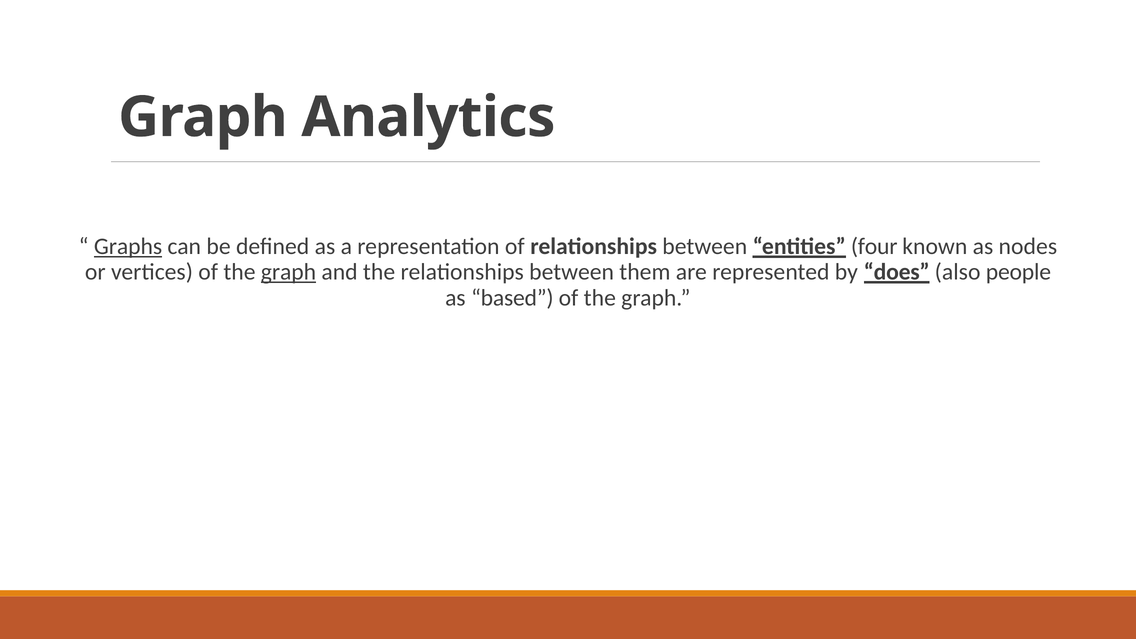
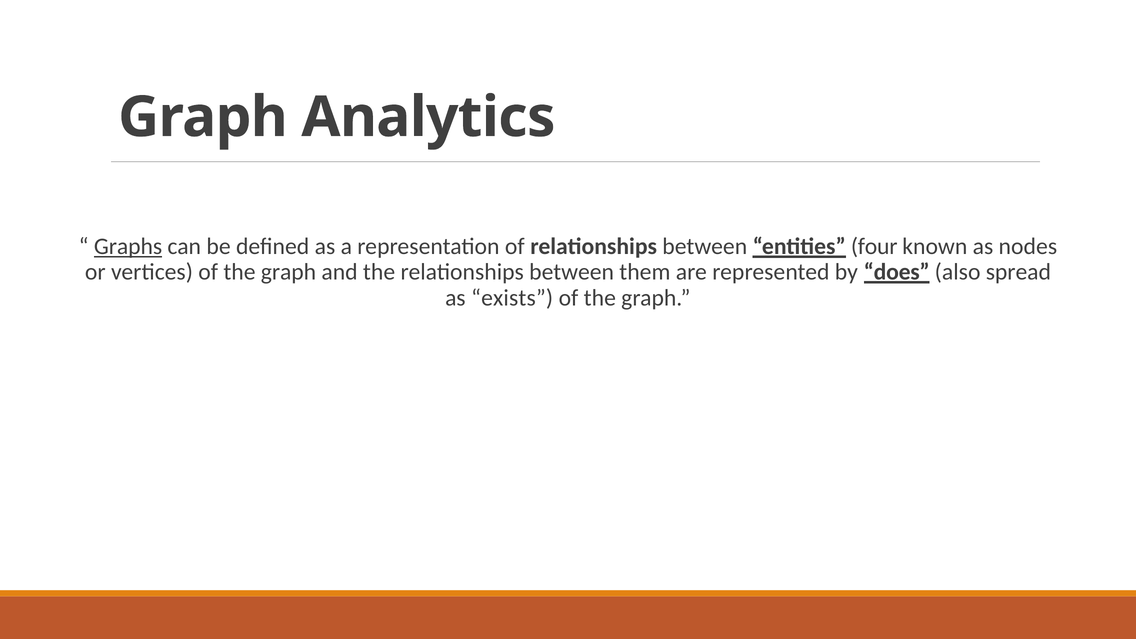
graph underline: present -> none (288, 272)
people: people -> spread (1018, 272)
based: based -> exists (512, 298)
